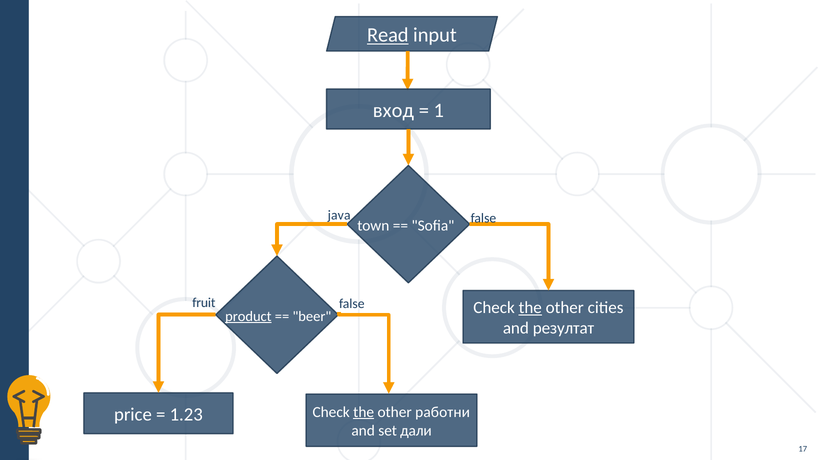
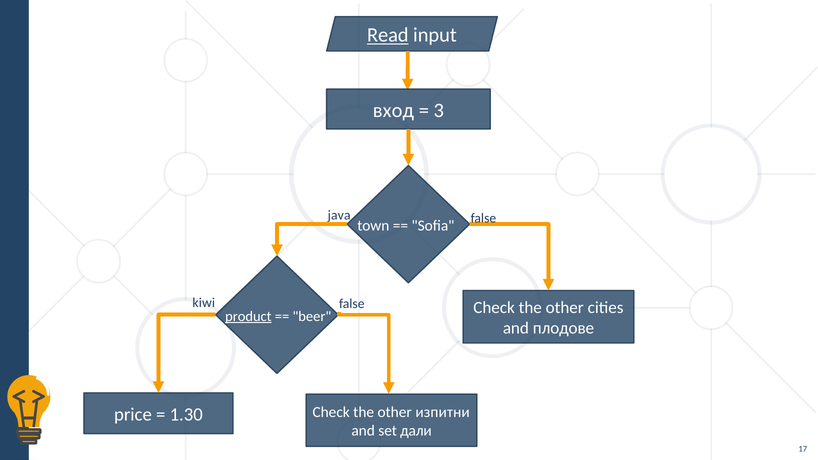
1: 1 -> 3 (439, 110)
fruit: fruit -> kiwi (204, 303)
the underline: present -> none (530, 308)
резултат: резултат -> плодове (563, 328)
the underline: present -> none (364, 412)
работни: работни -> изпитни (443, 412)
1.23: 1.23 -> 1.30 (186, 415)
